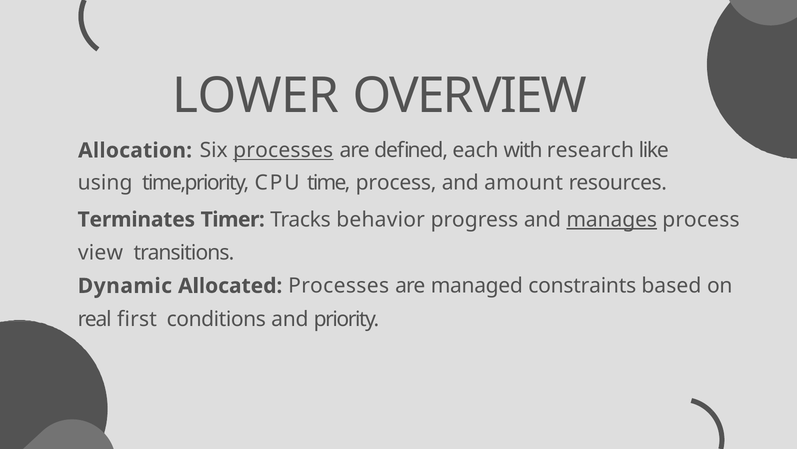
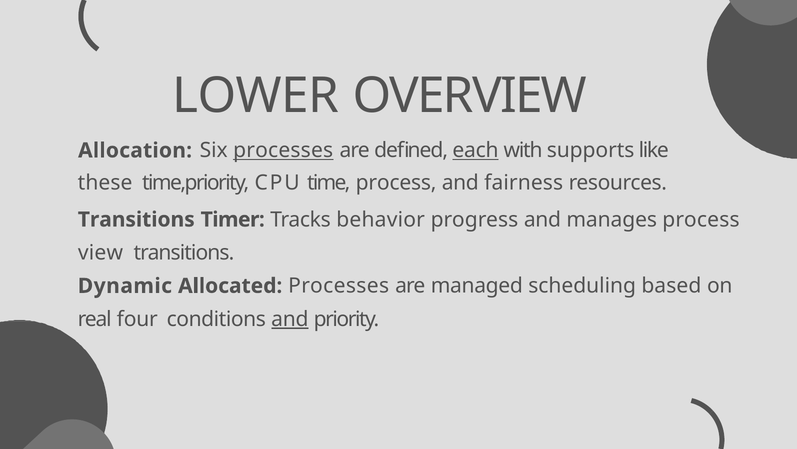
each underline: none -> present (476, 150)
research: research -> supports (591, 150)
using: using -> these (105, 183)
amount: amount -> fairness (524, 183)
Terminates: Terminates -> Transitions (136, 219)
manages underline: present -> none (612, 219)
constraints: constraints -> scheduling (582, 285)
first: first -> four (137, 319)
and underline: none -> present (290, 319)
